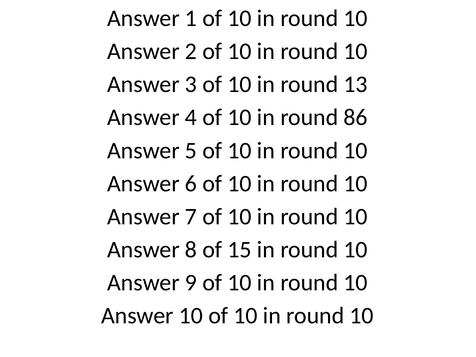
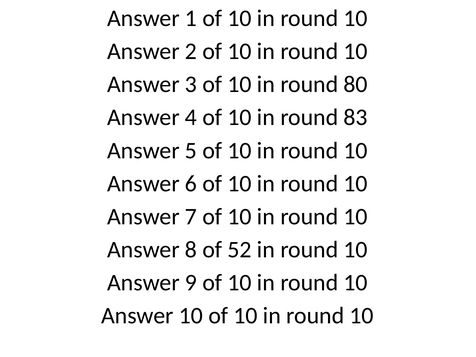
13: 13 -> 80 (356, 84)
86: 86 -> 83 (356, 117)
15: 15 -> 52 (240, 250)
